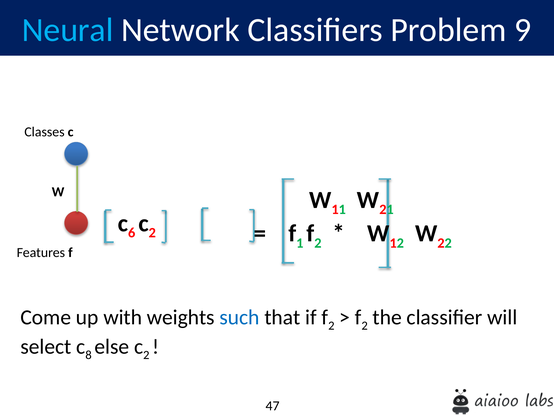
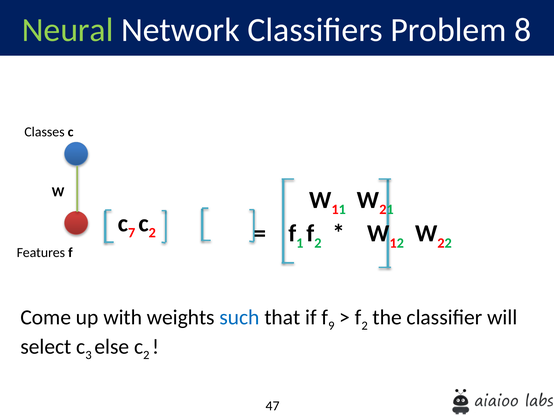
Neural colour: light blue -> light green (68, 30)
9: 9 -> 8 (523, 30)
6: 6 -> 7 (132, 233)
if f 2: 2 -> 9 (331, 326)
8: 8 -> 3 (89, 356)
